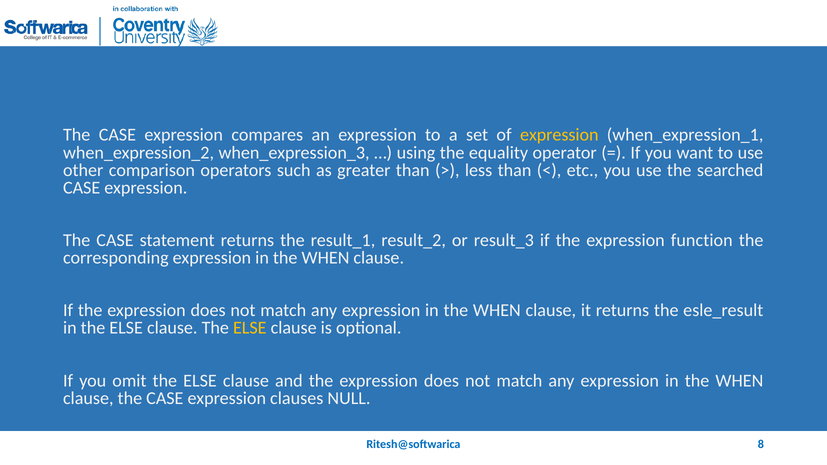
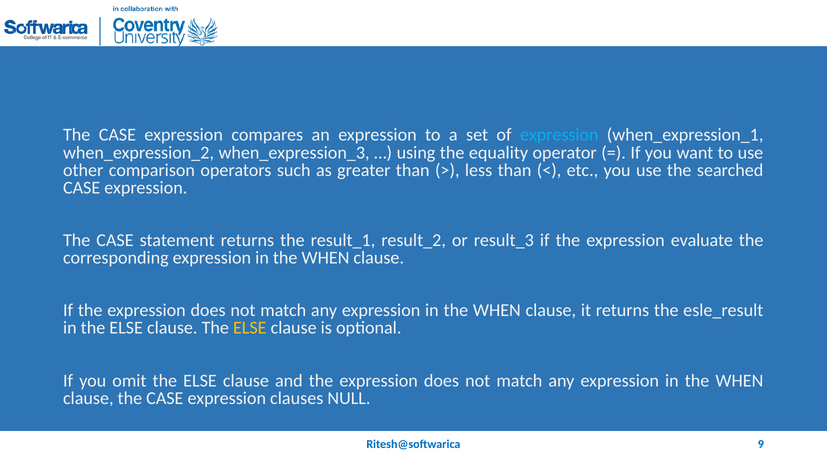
expression colour: yellow -> light blue (559, 135)
function: function -> evaluate (702, 240)
8: 8 -> 9 (761, 444)
